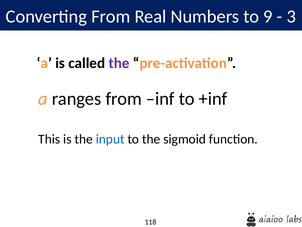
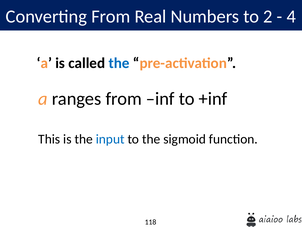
9: 9 -> 2 (268, 16)
3: 3 -> 4 (291, 16)
the colour: purple -> blue (119, 63)
